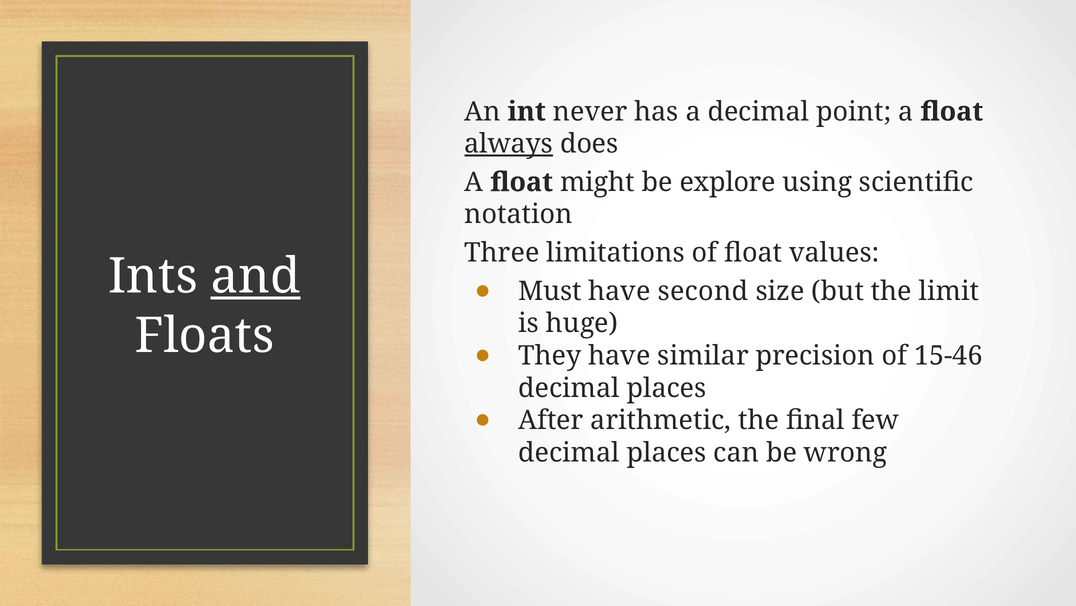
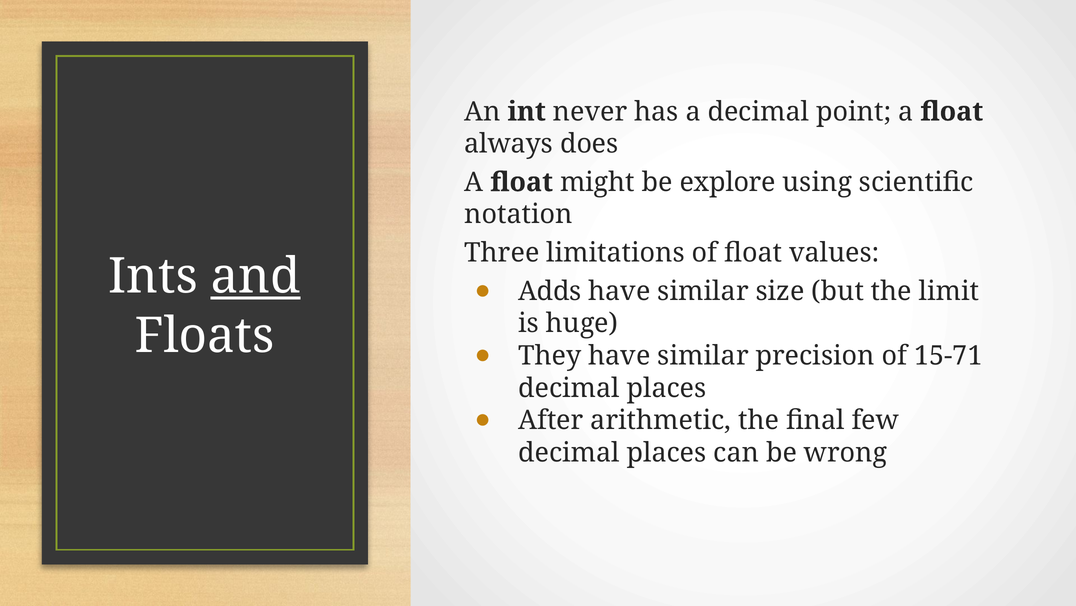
always underline: present -> none (509, 144)
Must: Must -> Adds (550, 291)
second: second -> similar (703, 291)
15-46: 15-46 -> 15-71 (948, 355)
